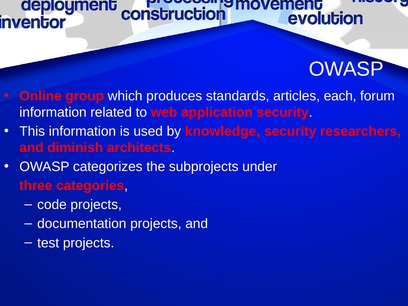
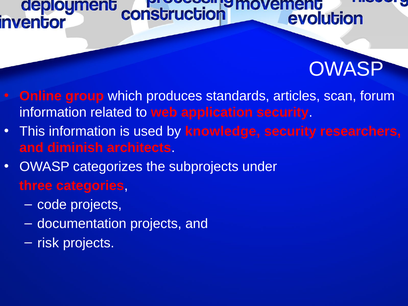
each: each -> scan (340, 96)
test: test -> risk (48, 243)
